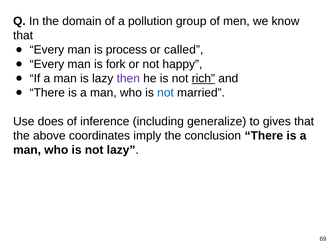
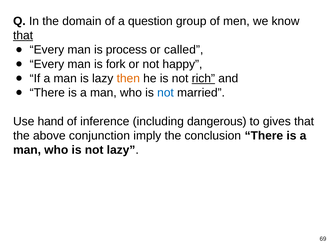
pollution: pollution -> question (150, 21)
that underline: none -> present (23, 35)
then colour: purple -> orange (128, 78)
does: does -> hand (51, 121)
generalize: generalize -> dangerous (217, 121)
coordinates: coordinates -> conjunction (99, 136)
